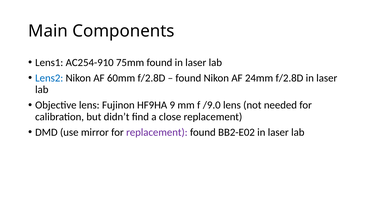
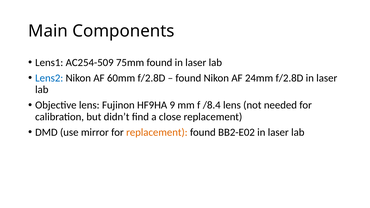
AC254-910: AC254-910 -> AC254-509 (90, 63)
/9.0: /9.0 -> /8.4 (212, 105)
replacement colour: purple -> orange (157, 132)
